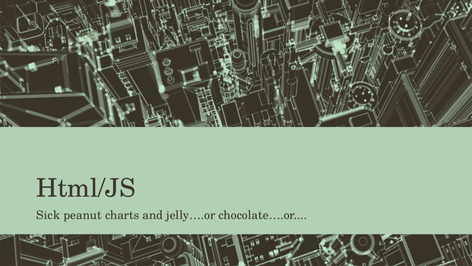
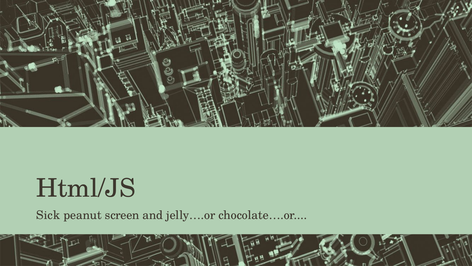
charts: charts -> screen (122, 215)
